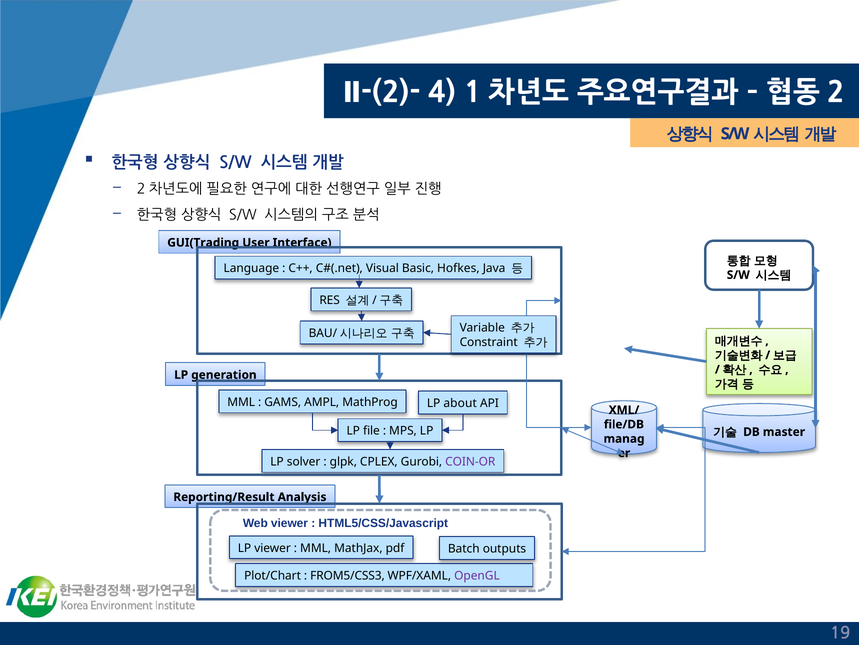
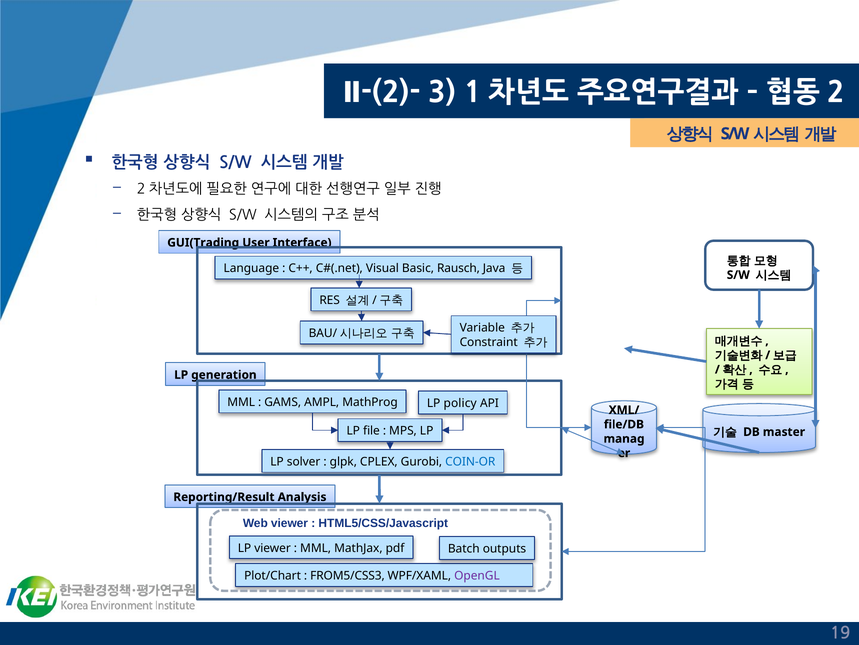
4: 4 -> 3 (442, 93)
Hofkes: Hofkes -> Rausch (458, 268)
about: about -> policy (460, 403)
COIN-OR colour: purple -> blue (470, 461)
